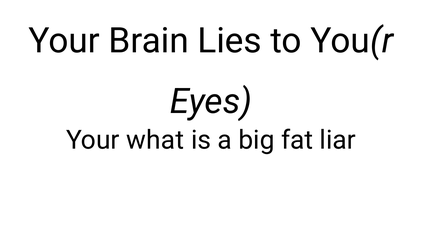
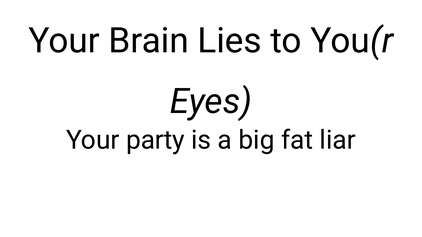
what: what -> party (155, 140)
